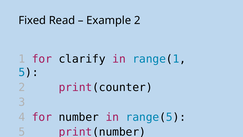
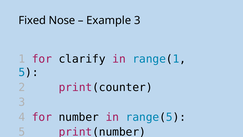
Read: Read -> Nose (62, 20)
Example 2: 2 -> 3 (137, 20)
